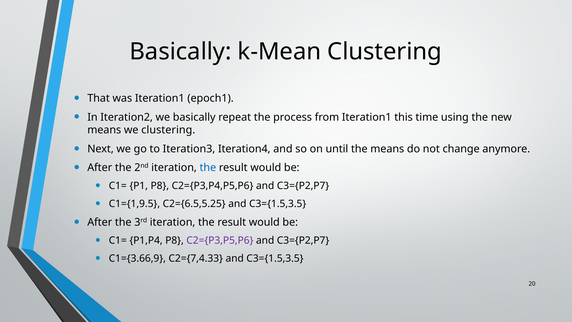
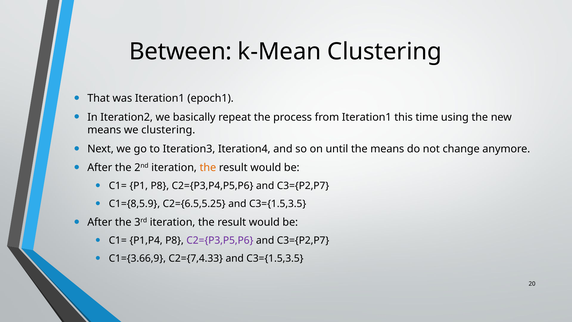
Basically: Basically -> Between (181, 51)
the colour: blue -> orange (208, 168)
C1={1,9.5: C1={1,9.5 -> C1={8,5.9 (134, 204)
